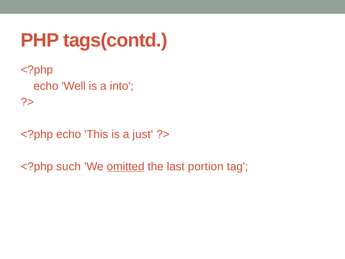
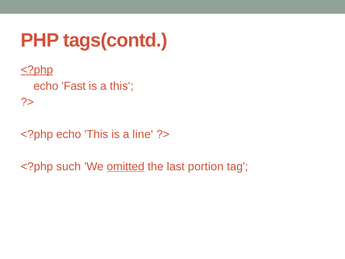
<?php underline: none -> present (37, 70)
Well: Well -> Fast (74, 86)
a into: into -> this (122, 86)
just: just -> line (143, 134)
